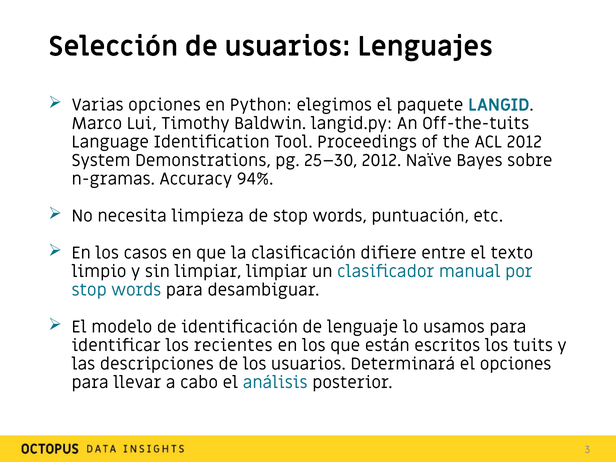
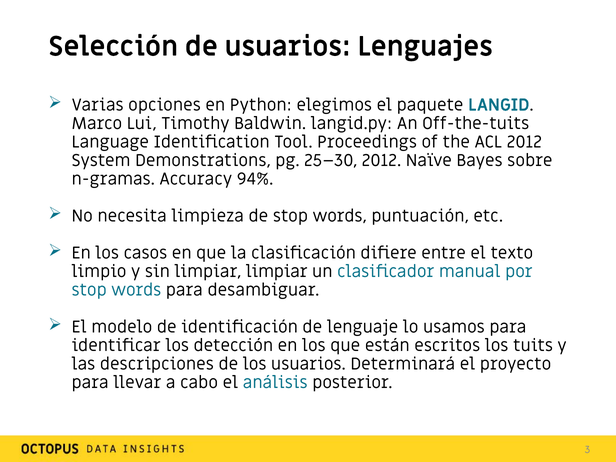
recientes: recientes -> detección (233, 346)
el opciones: opciones -> proyecto (516, 364)
